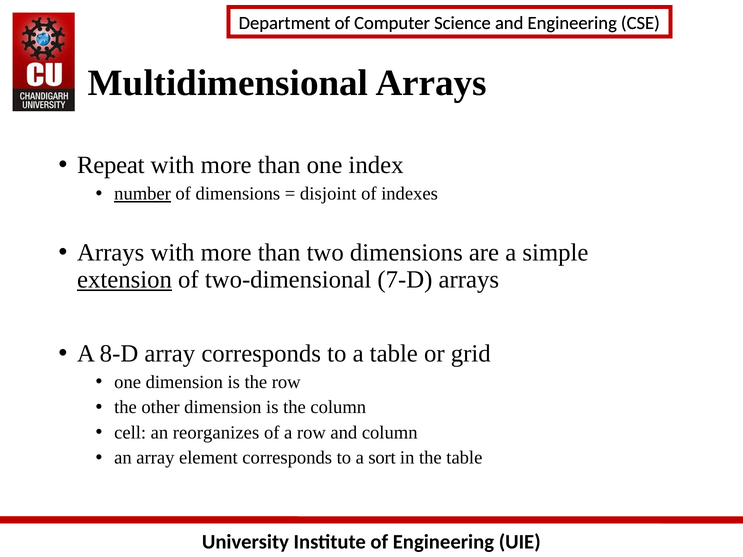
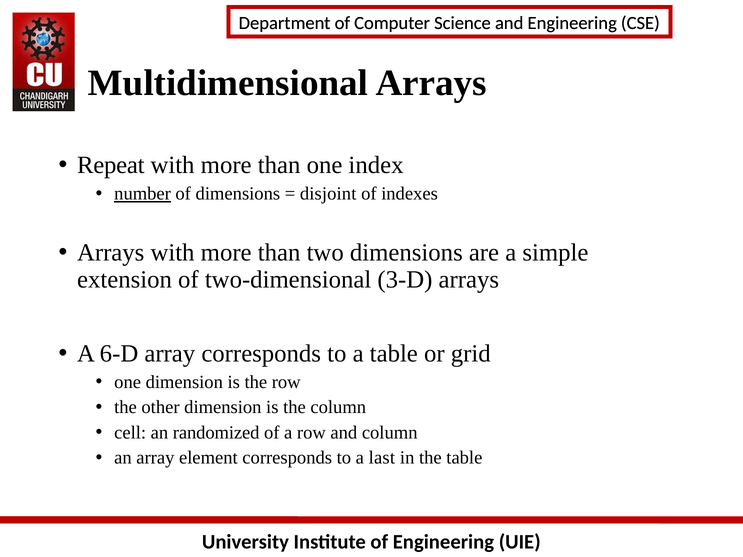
extension underline: present -> none (125, 279)
7-D: 7-D -> 3-D (405, 279)
8-D: 8-D -> 6-D (119, 354)
reorganizes: reorganizes -> randomized (216, 433)
sort: sort -> last (382, 458)
